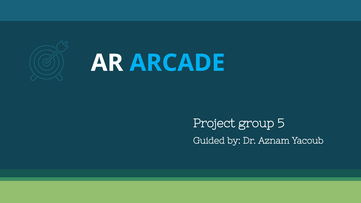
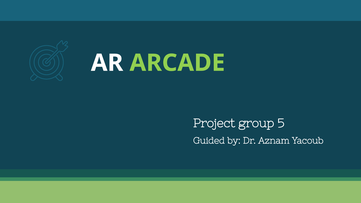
ARCADE colour: light blue -> light green (177, 63)
